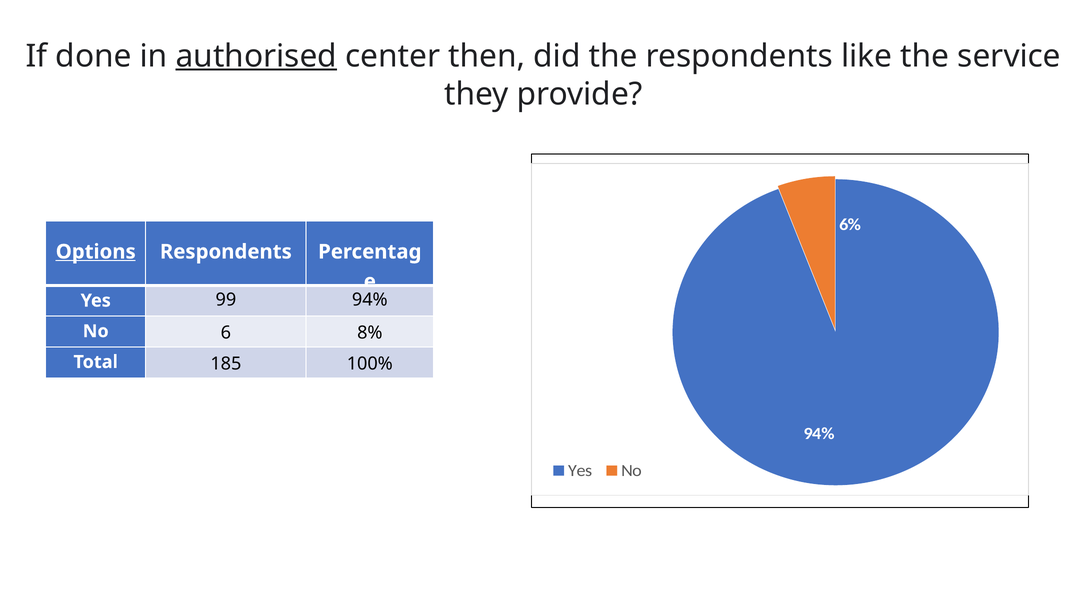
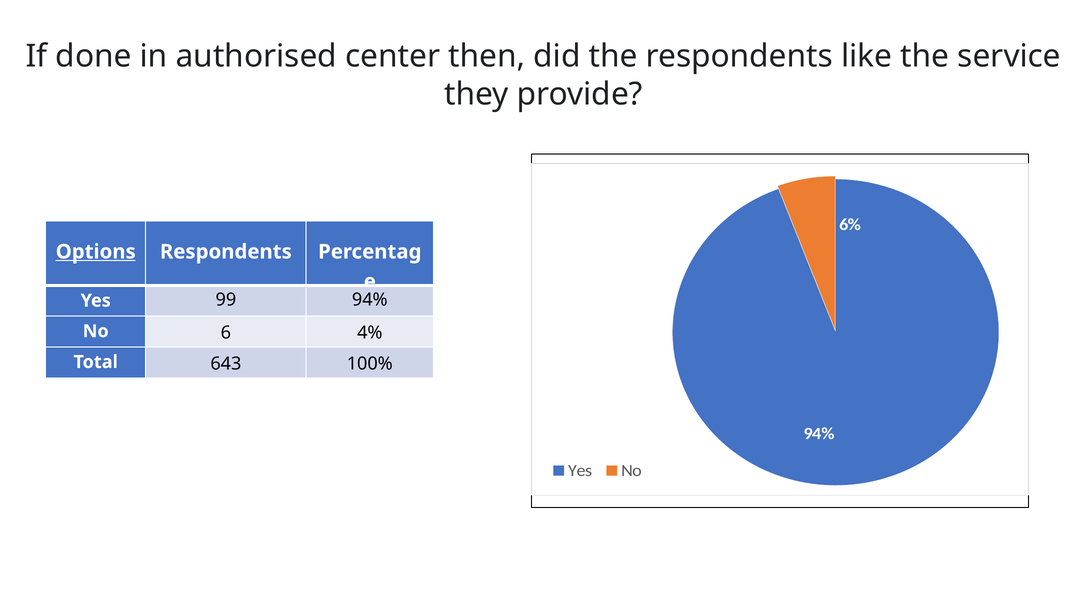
authorised underline: present -> none (256, 56)
8%: 8% -> 4% (370, 333)
185: 185 -> 643 (226, 363)
